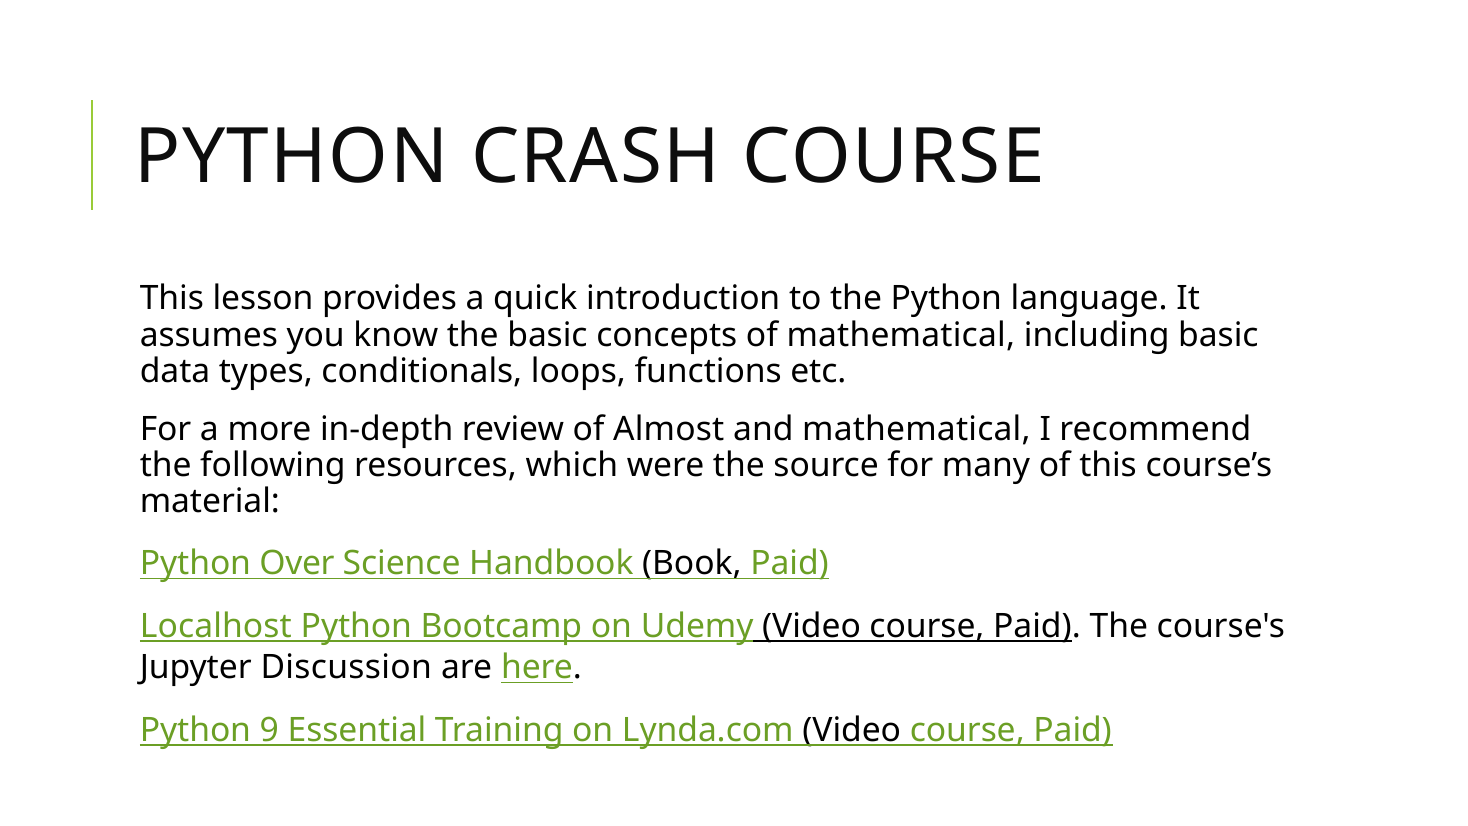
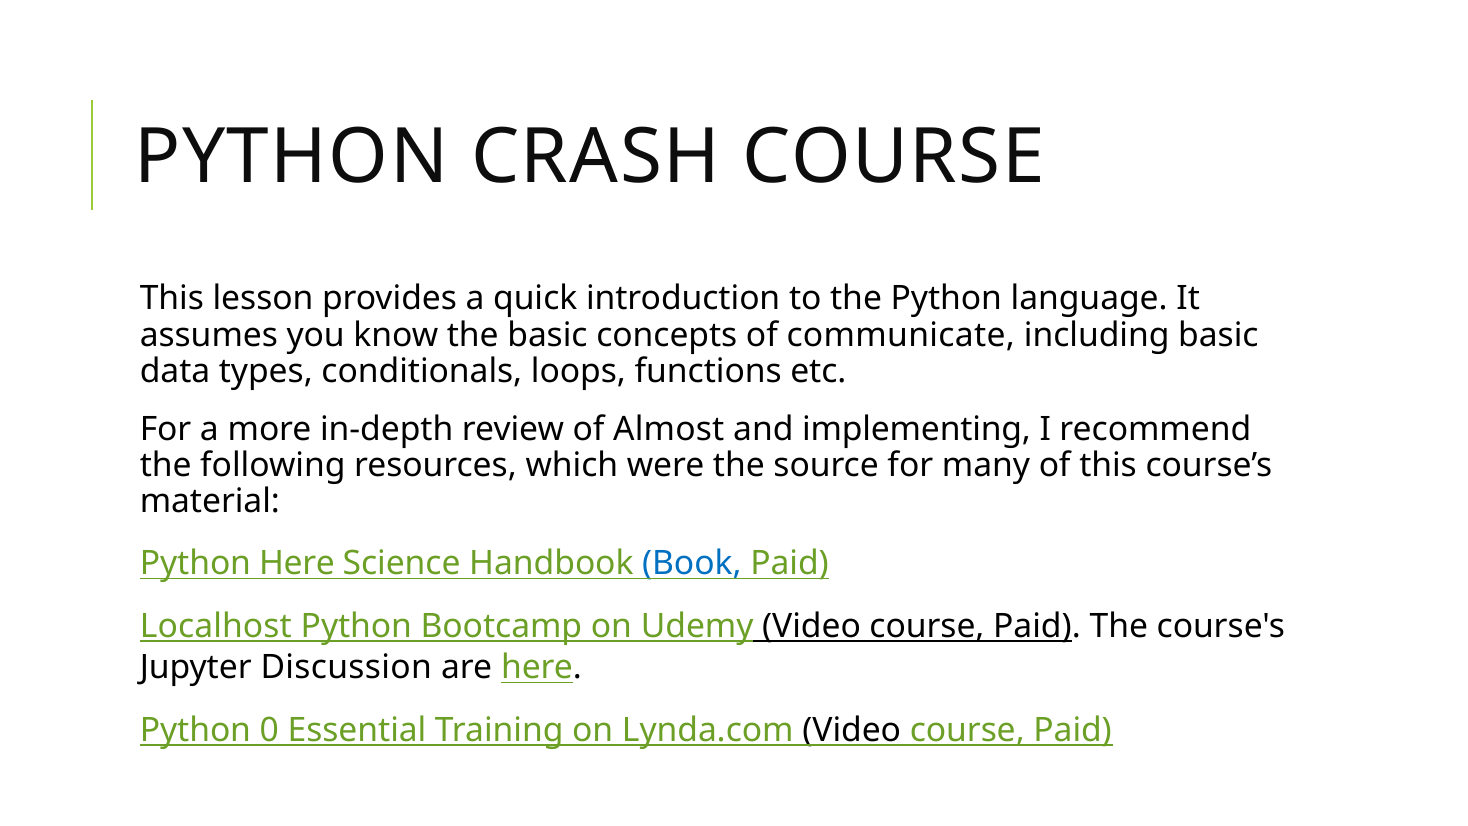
of mathematical: mathematical -> communicate (901, 335)
and mathematical: mathematical -> implementing (917, 429)
Python Over: Over -> Here (297, 563)
Book colour: black -> blue (692, 563)
9: 9 -> 0 (269, 730)
